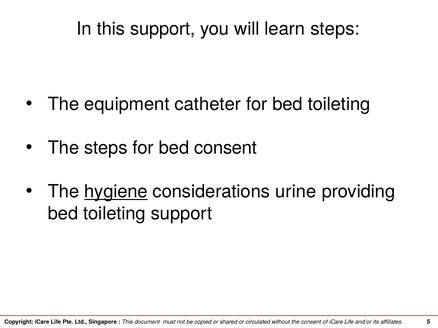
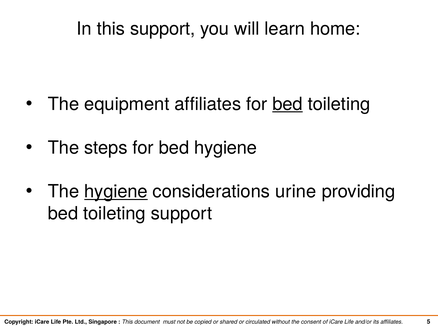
learn steps: steps -> home (335, 29)
equipment catheter: catheter -> affiliates (208, 104)
bed underline: none -> present (288, 104)
bed consent: consent -> hygiene (226, 148)
